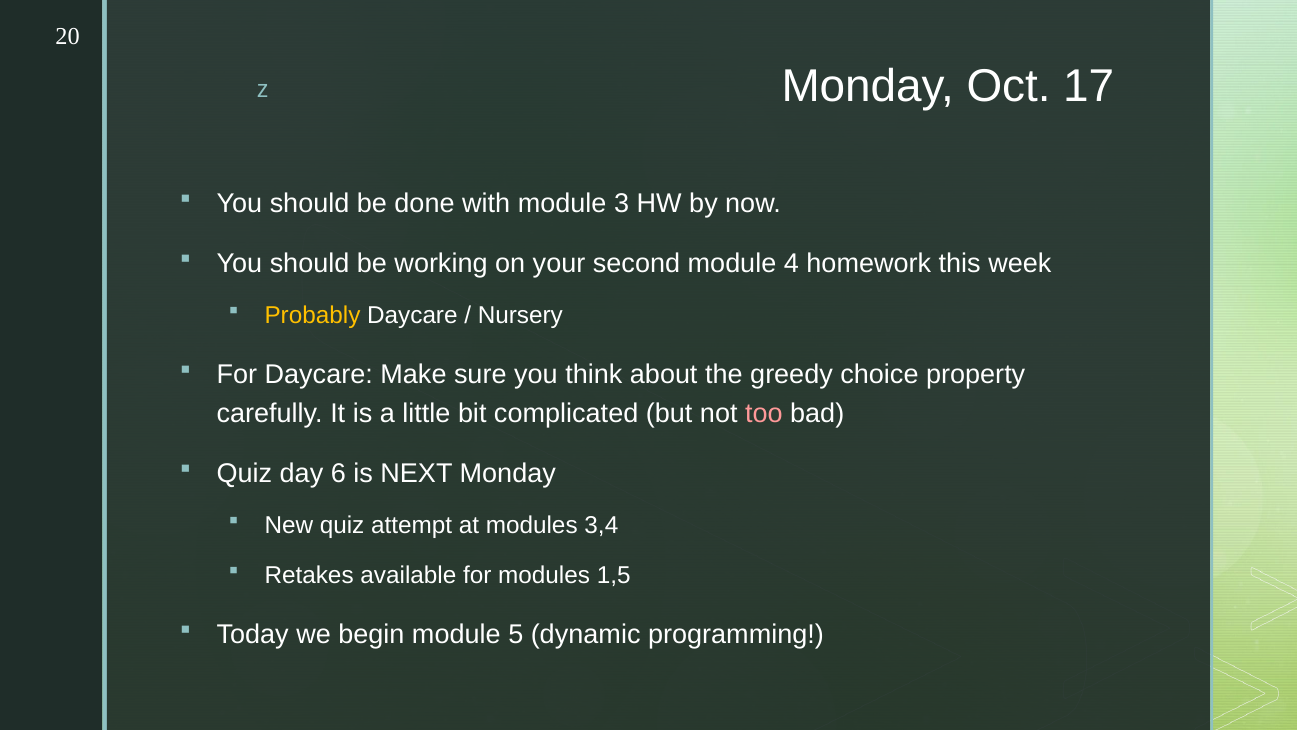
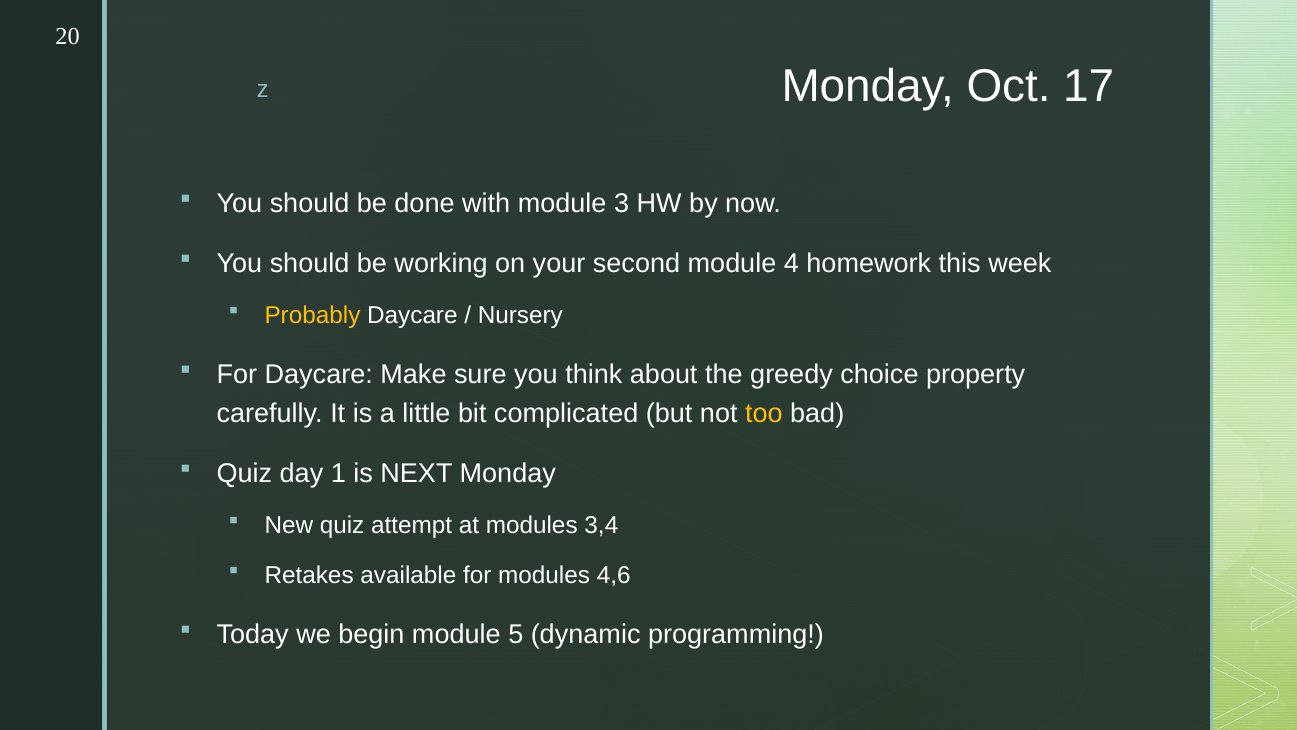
too colour: pink -> yellow (764, 413)
6: 6 -> 1 (338, 474)
1,5: 1,5 -> 4,6 (614, 575)
